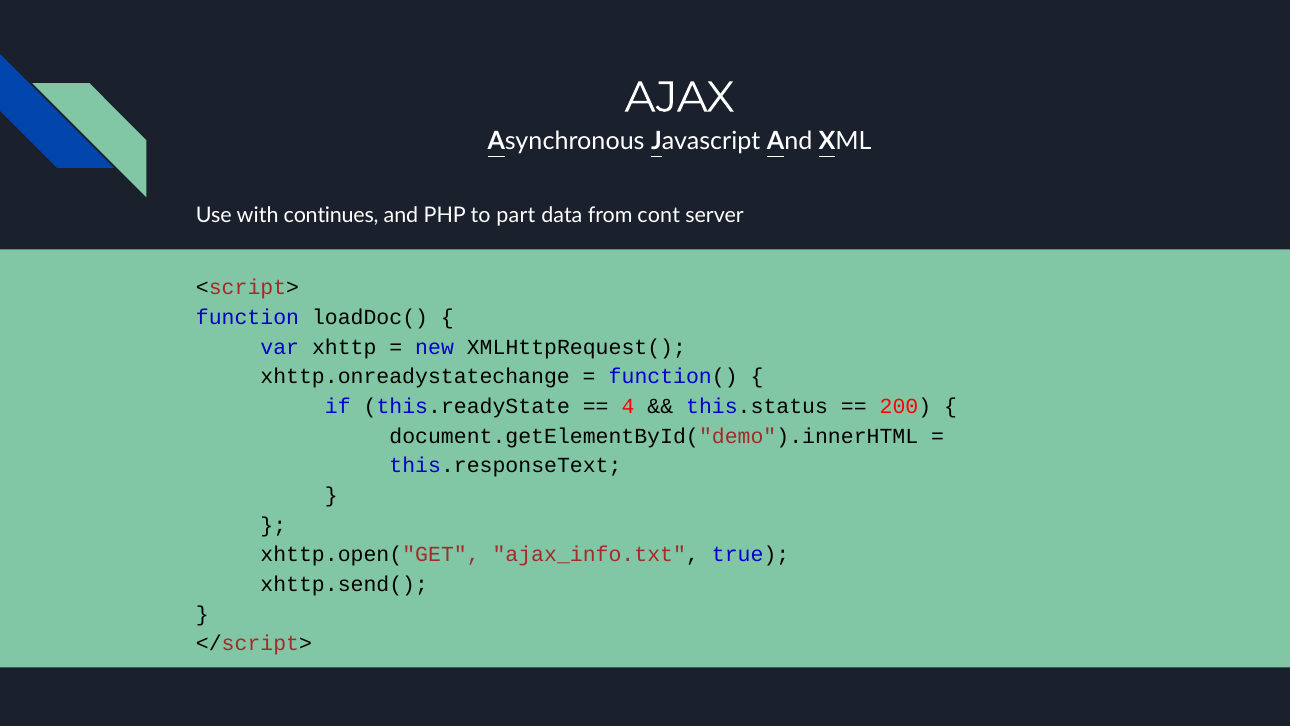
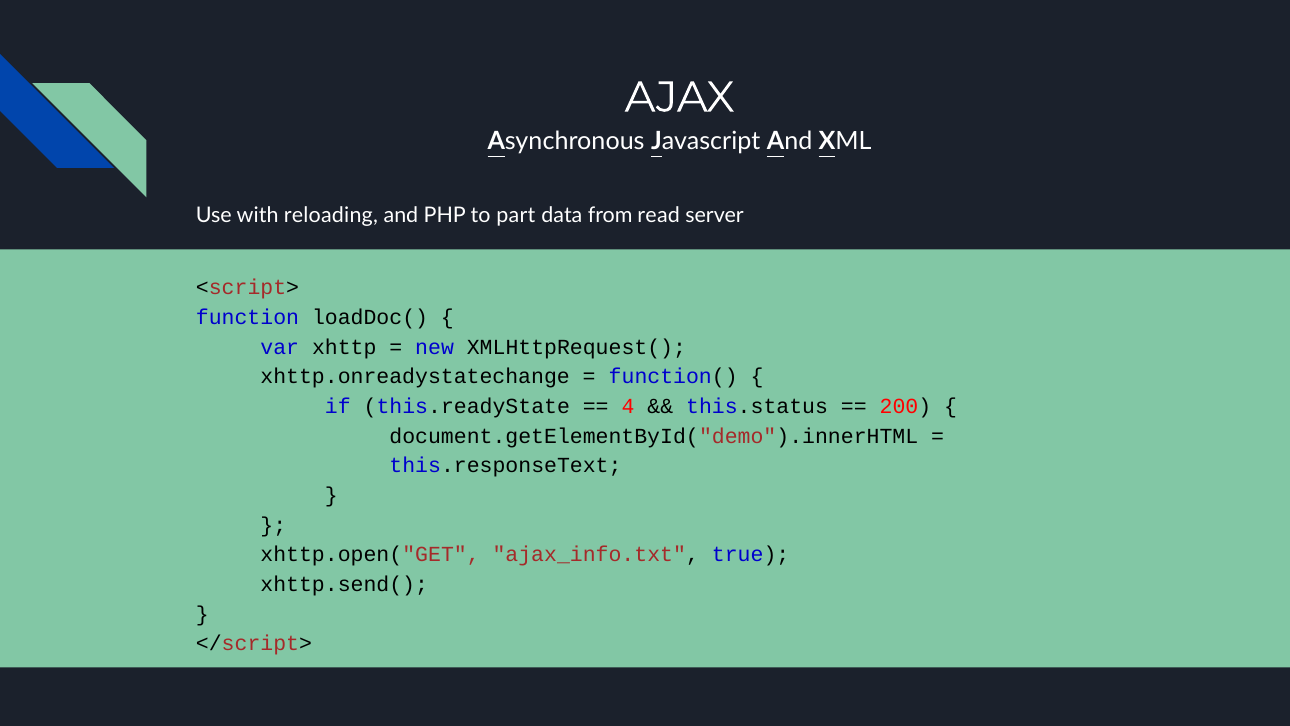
continues: continues -> reloading (331, 216)
cont: cont -> read (659, 216)
